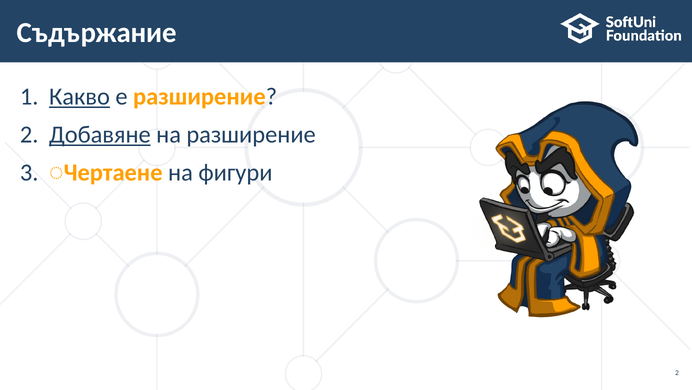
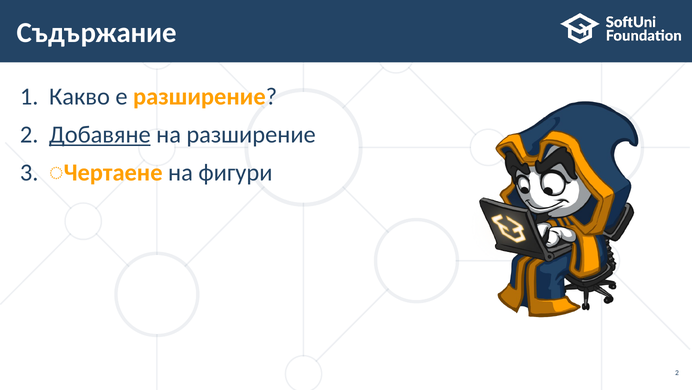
Какво underline: present -> none (80, 96)
